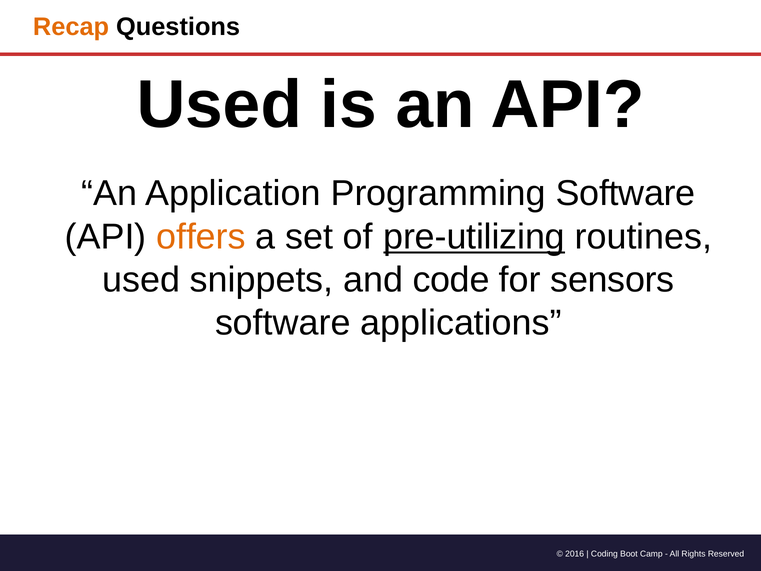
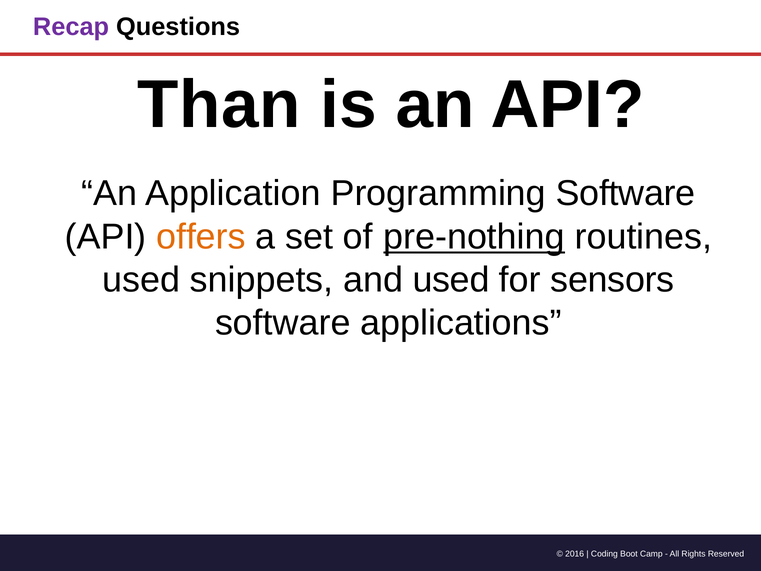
Recap colour: orange -> purple (71, 27)
Used: Used -> Than (219, 105)
pre-utilizing: pre-utilizing -> pre-nothing (474, 237)
and code: code -> used (451, 280)
